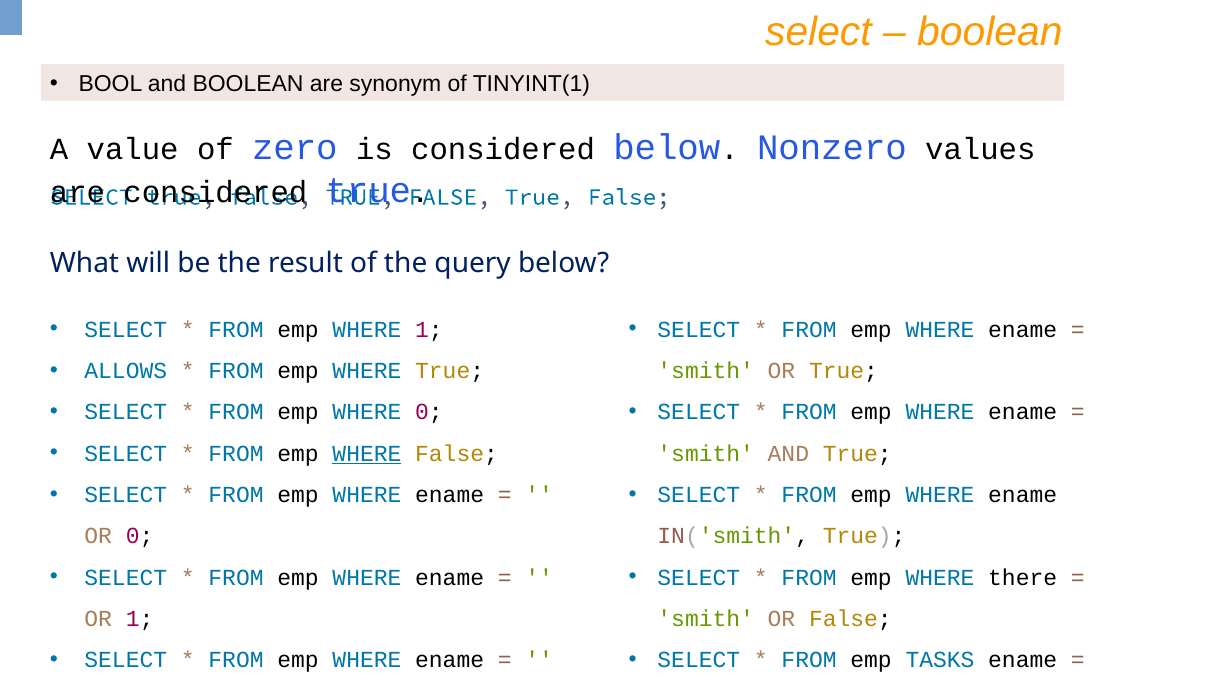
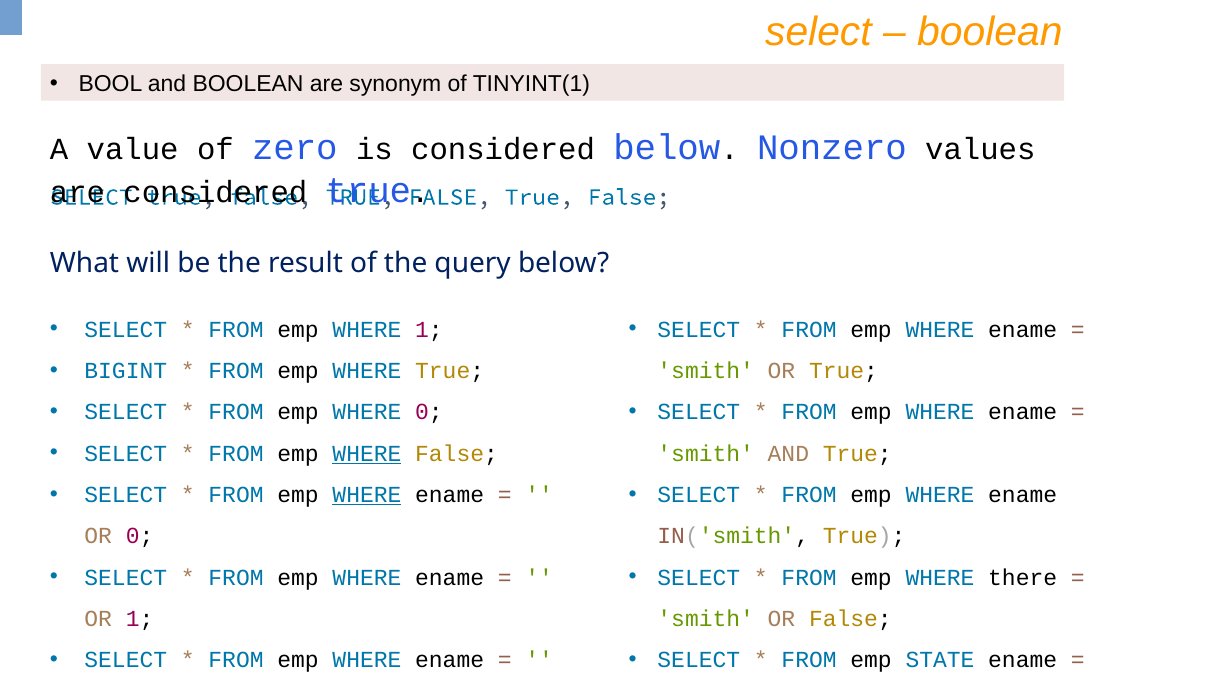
ALLOWS: ALLOWS -> BIGINT (126, 371)
WHERE underline: none -> present (367, 495)
TASKS: TASKS -> STATE (940, 660)
